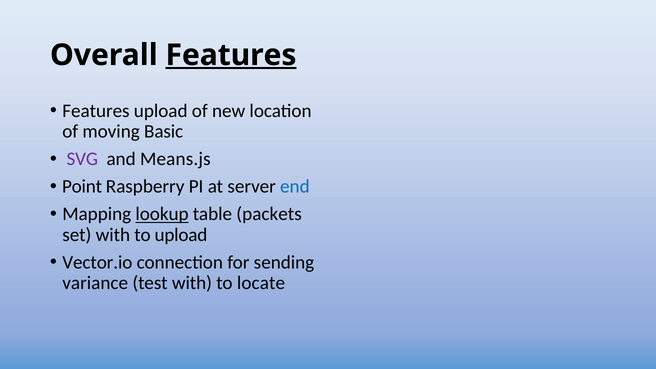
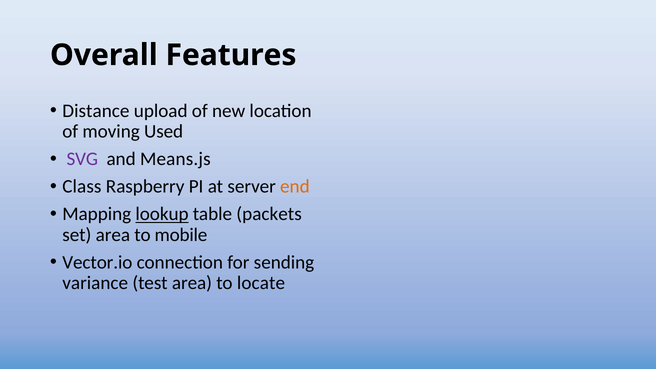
Features underline: present -> none (231, 55)
Features: Features -> Distance (96, 111)
Basic: Basic -> Used (164, 132)
Point: Point -> Class (82, 187)
end colour: blue -> orange (295, 187)
set with: with -> area (113, 235)
to upload: upload -> mobile (181, 235)
test with: with -> area (192, 283)
